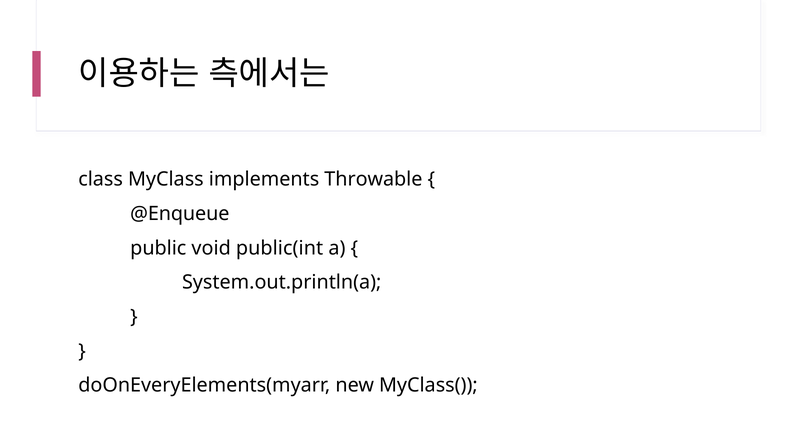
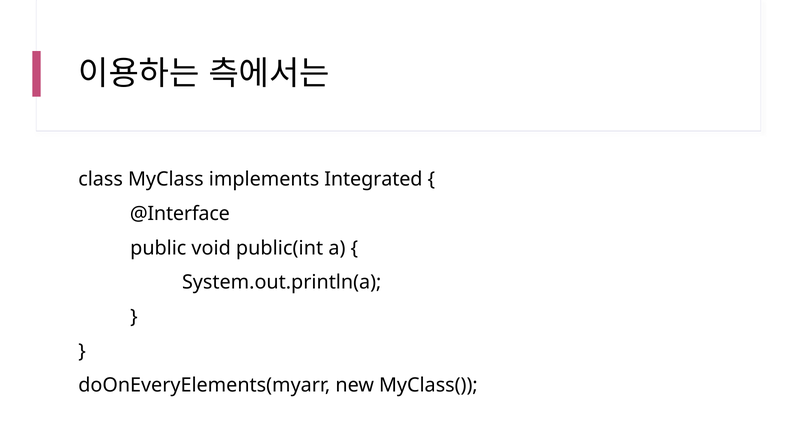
Throwable: Throwable -> Integrated (373, 179)
@Enqueue: @Enqueue -> @Interface (180, 214)
